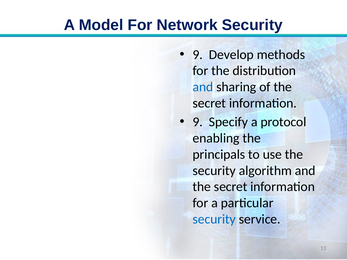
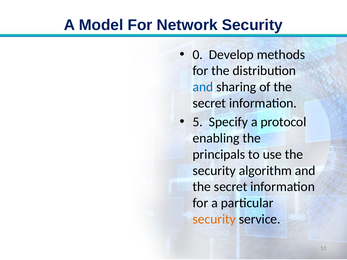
9: 9 -> 0 (198, 55)
9: 9 -> 5 (198, 122)
security colour: blue -> orange (214, 219)
